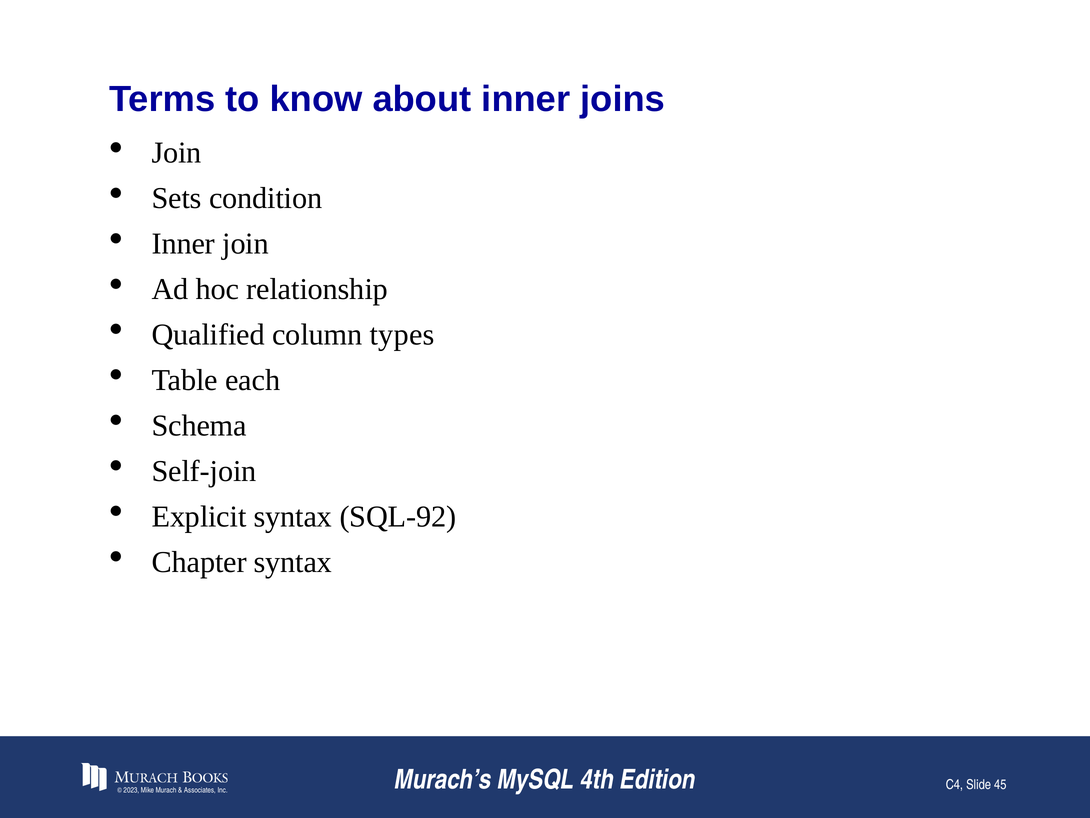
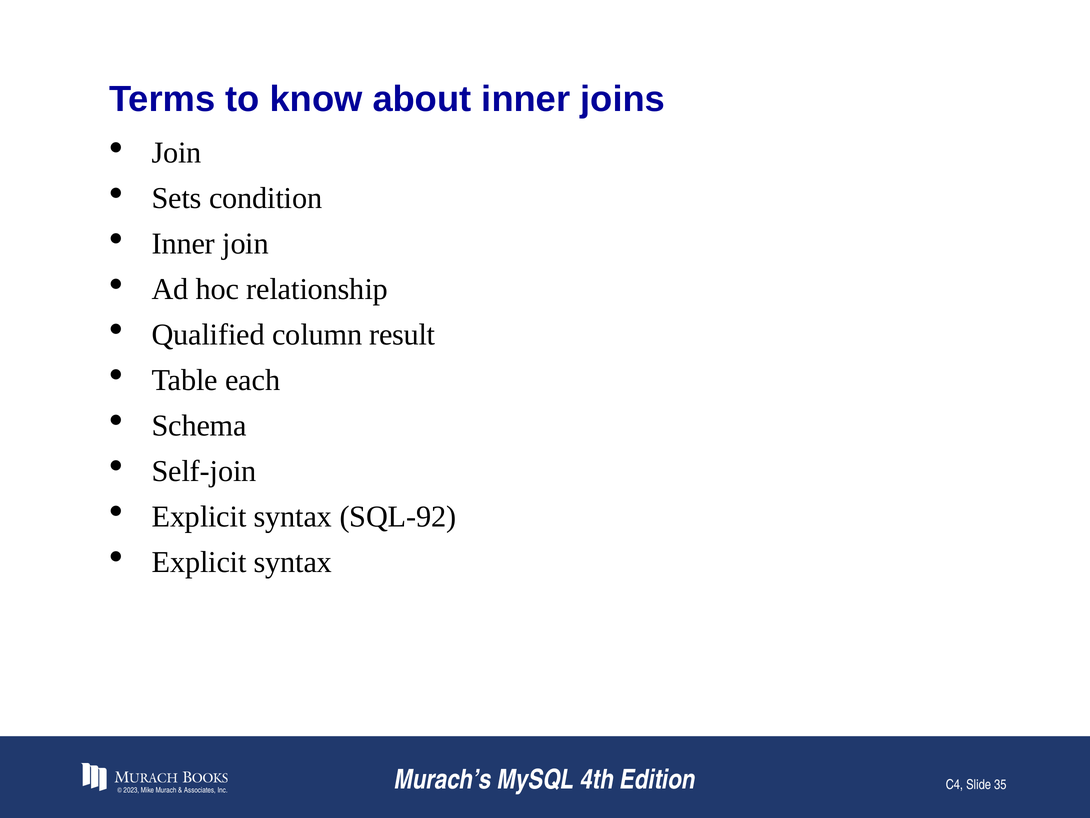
types: types -> result (402, 335)
Chapter: Chapter -> Explicit (199, 562)
45: 45 -> 35 (1000, 784)
